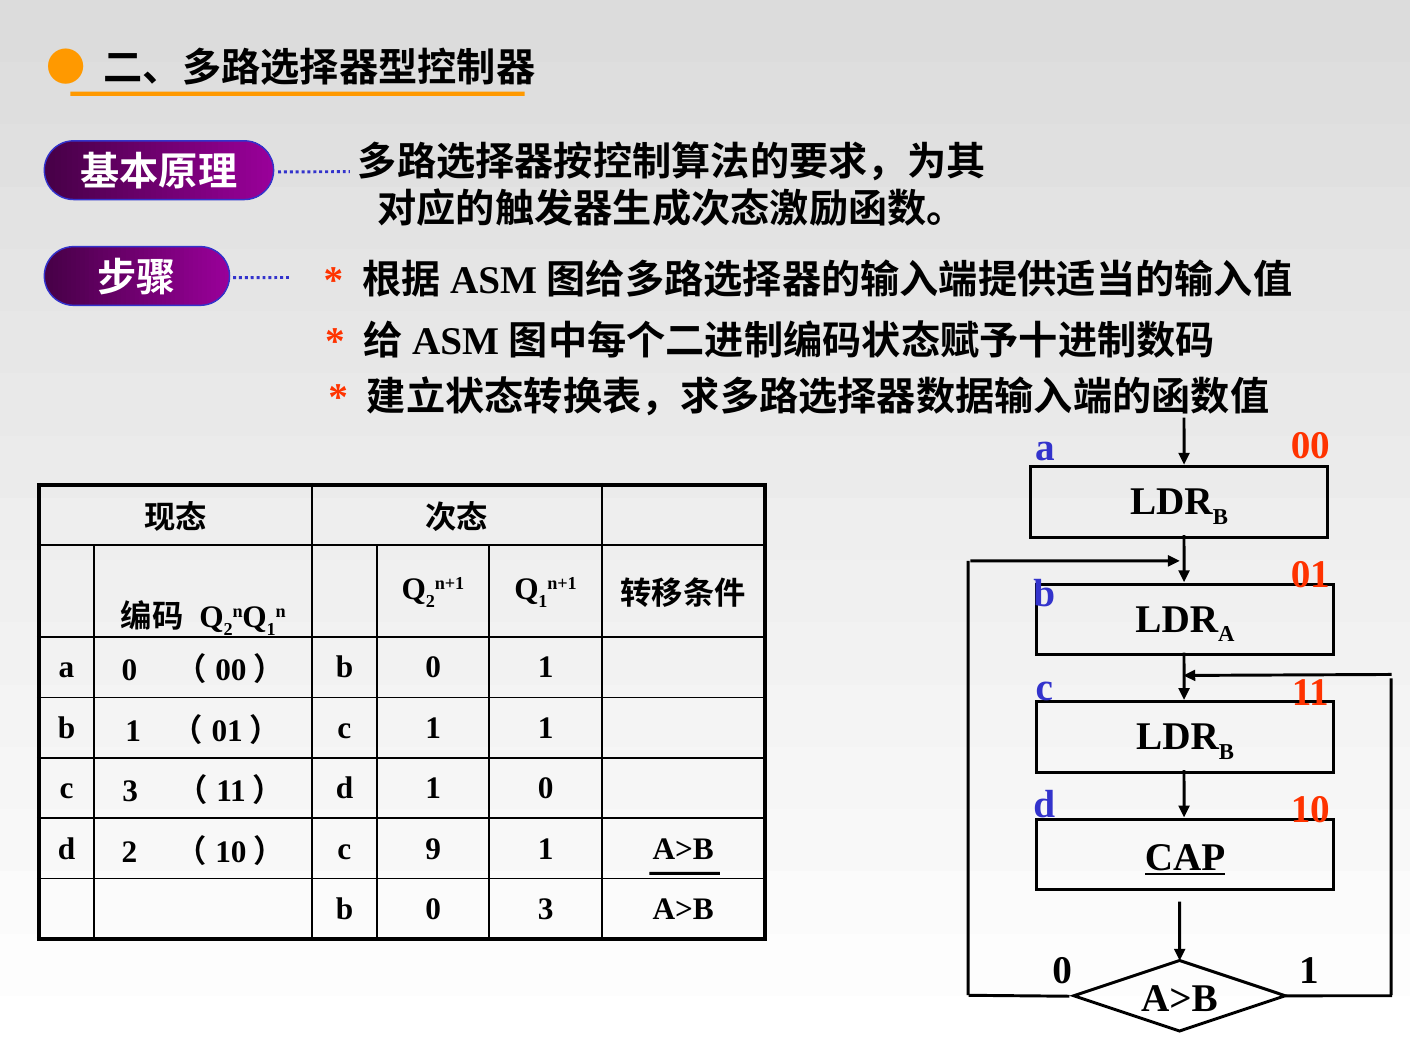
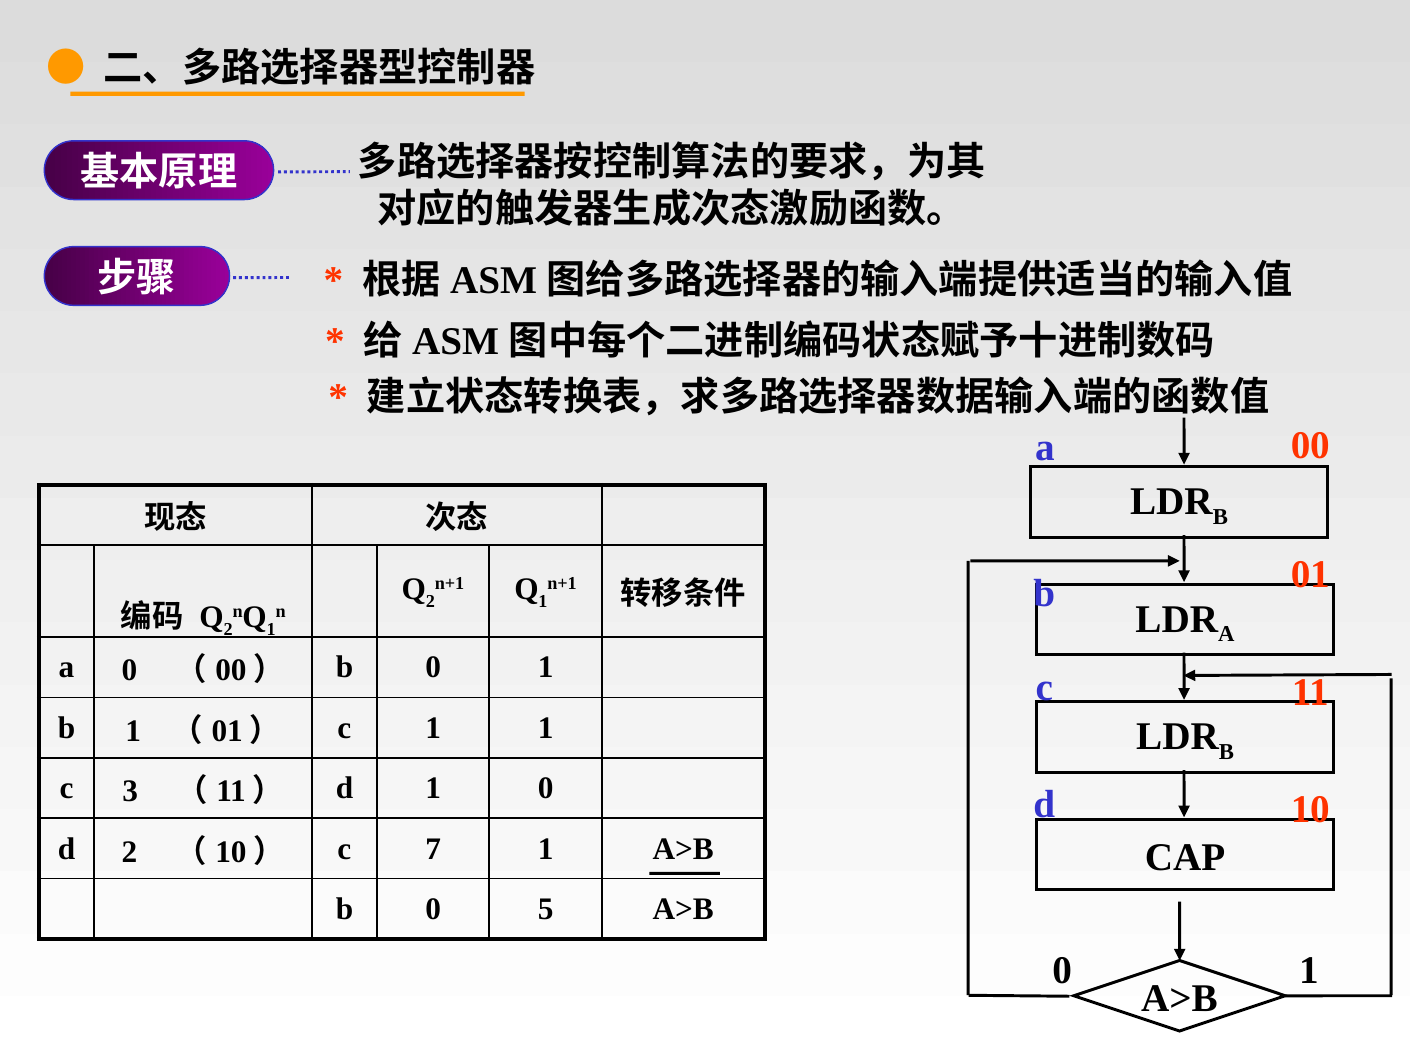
9: 9 -> 7 (433, 848)
CAP underline: present -> none (1185, 857)
0 3: 3 -> 5 (546, 909)
